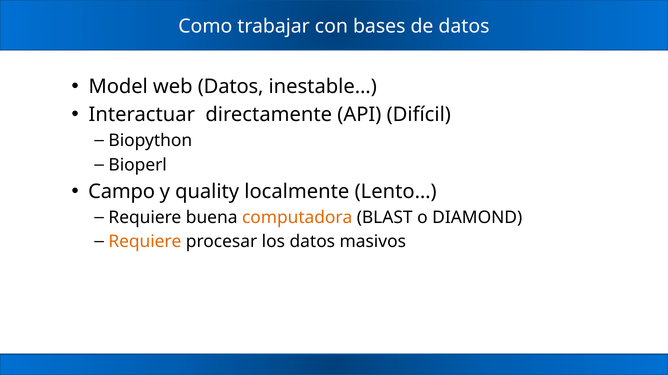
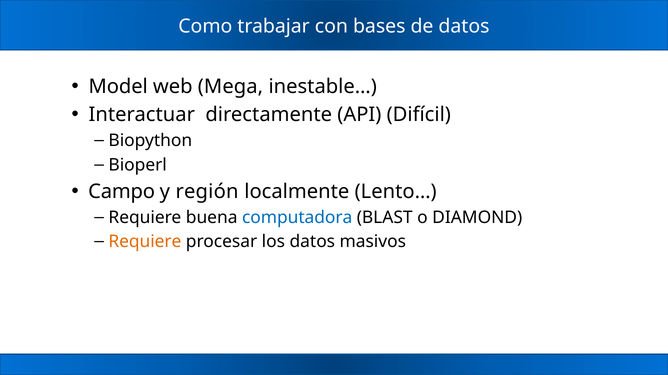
web Datos: Datos -> Mega (231, 87)
quality: quality -> región (207, 192)
computadora colour: orange -> blue (297, 218)
